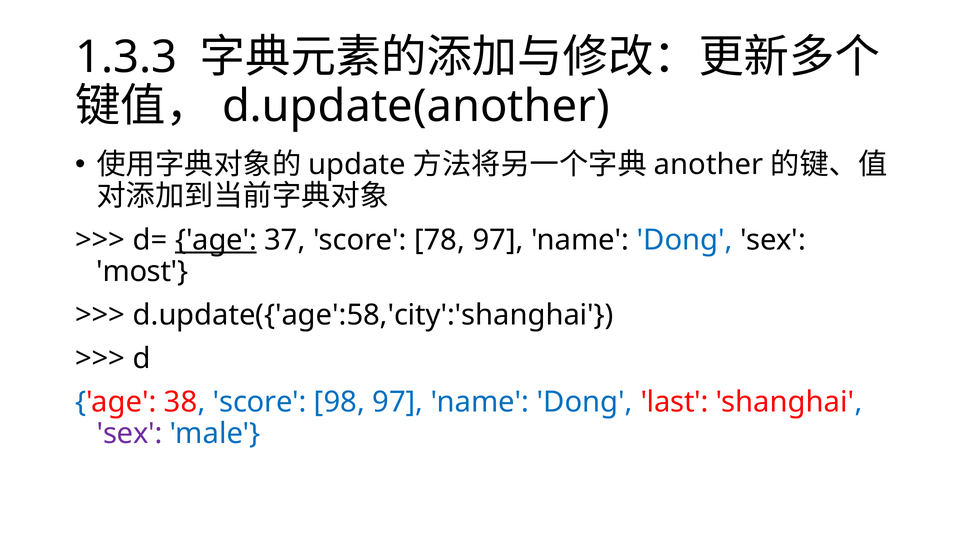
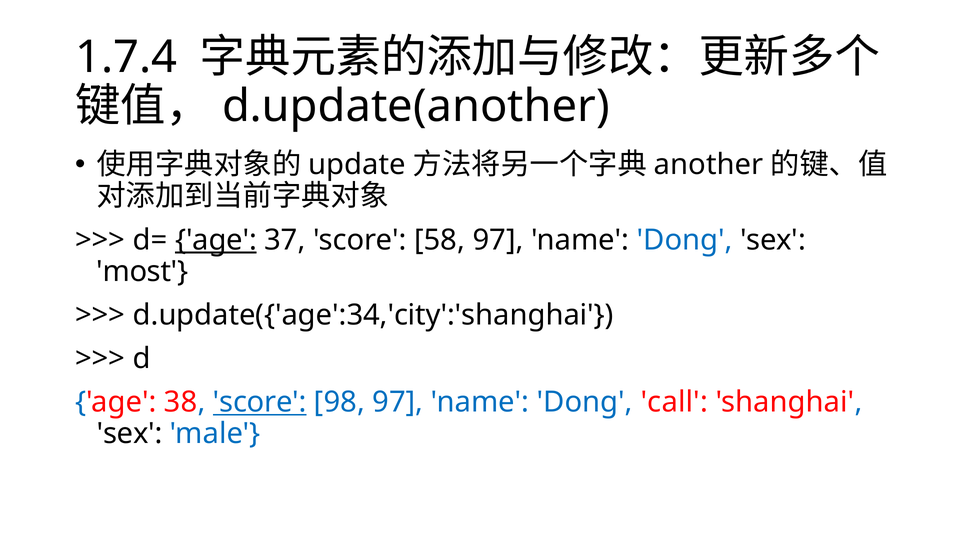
1.3.3: 1.3.3 -> 1.7.4 (126, 57)
78: 78 -> 58 (440, 240)
d.update({'age':58,'city':'shanghai: d.update({'age':58,'city':'shanghai -> d.update({'age':34,'city':'shanghai (373, 315)
score underline: none -> present (260, 402)
last: last -> call (674, 402)
sex colour: purple -> black (130, 434)
